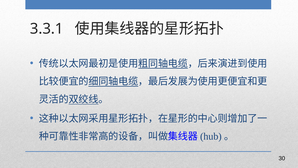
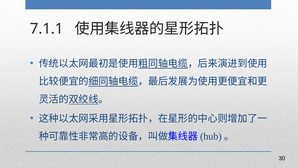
3.3.1: 3.3.1 -> 7.1.1 (47, 29)
